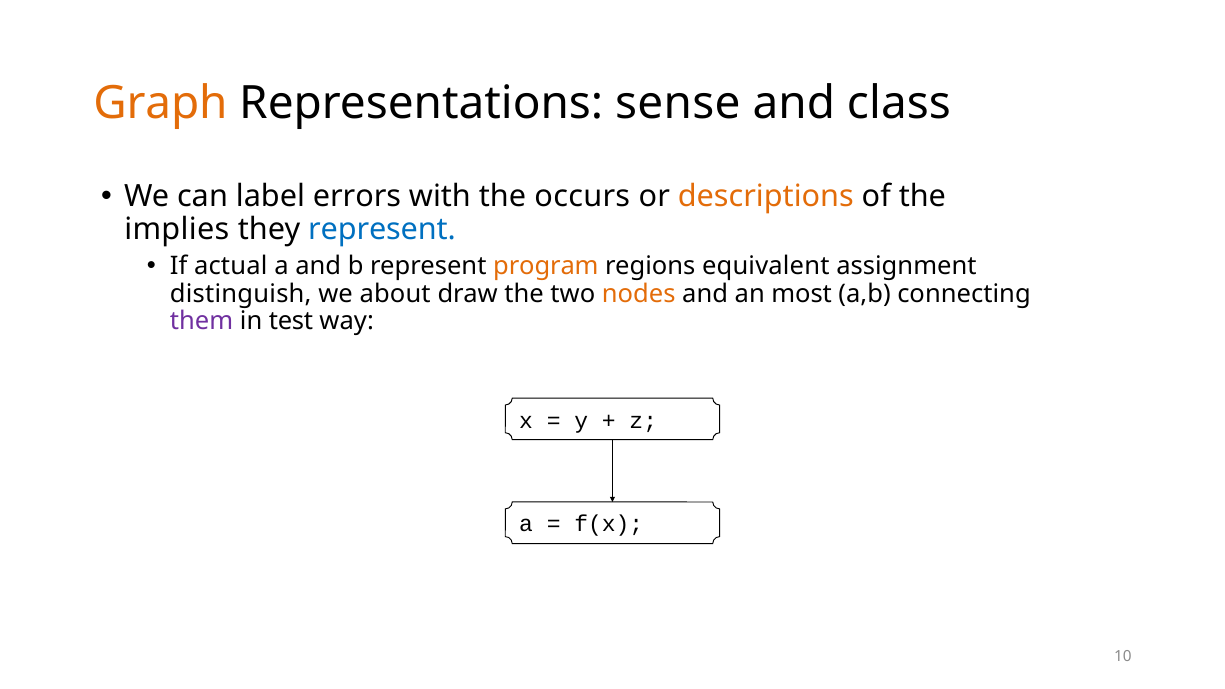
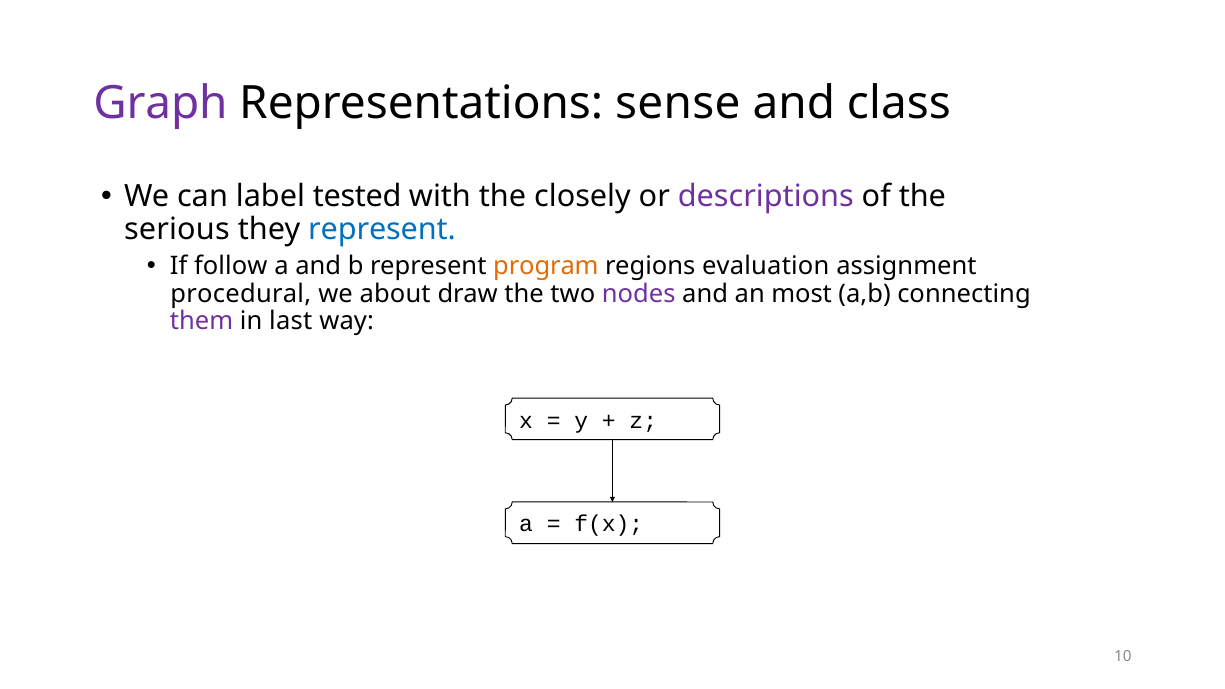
Graph colour: orange -> purple (160, 103)
errors: errors -> tested (357, 196)
occurs: occurs -> closely (582, 196)
descriptions colour: orange -> purple (766, 196)
implies: implies -> serious (177, 230)
actual: actual -> follow (231, 266)
equivalent: equivalent -> evaluation (766, 266)
distinguish: distinguish -> procedural (241, 294)
nodes colour: orange -> purple (639, 294)
test: test -> last (291, 321)
